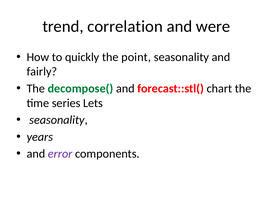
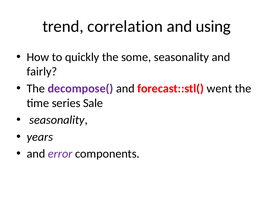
were: were -> using (213, 26)
point: point -> some (136, 57)
decompose( colour: green -> purple (80, 89)
chart: chart -> went (219, 89)
Lets: Lets -> Sale (93, 103)
